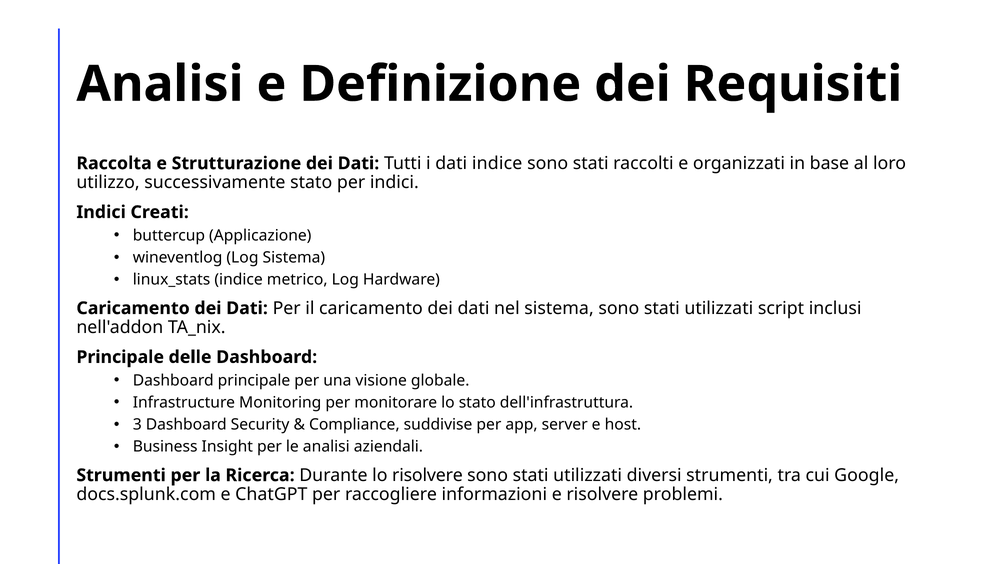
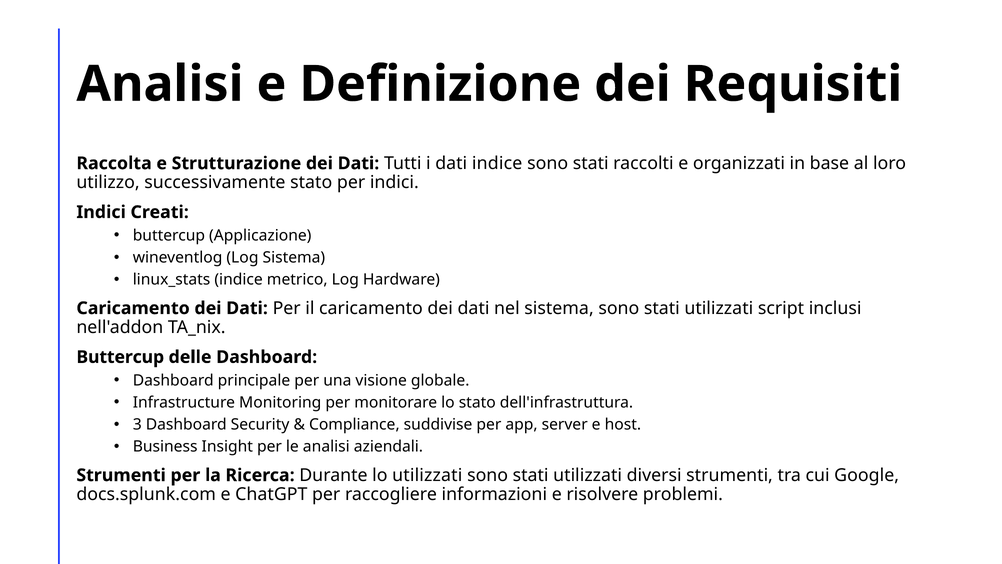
Principale: Principale -> Buttercup (120, 357)
lo risolvere: risolvere -> utilizzati (427, 475)
